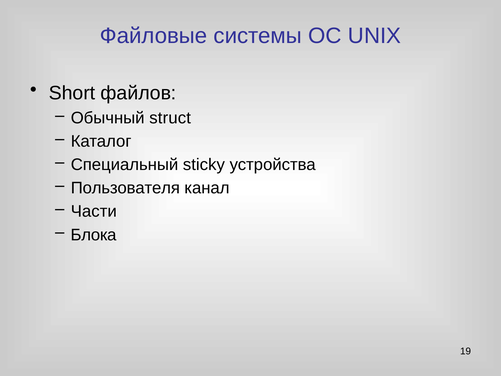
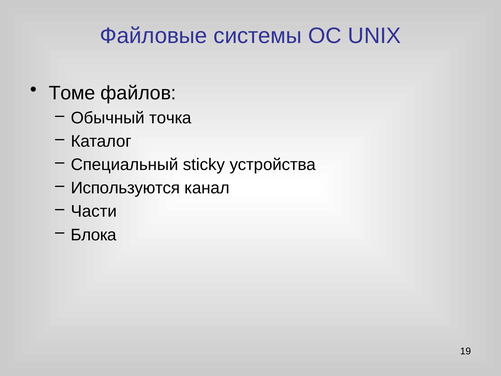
Short: Short -> Томе (72, 93)
struct: struct -> точка (170, 118)
Пользователя: Пользователя -> Используются (125, 188)
